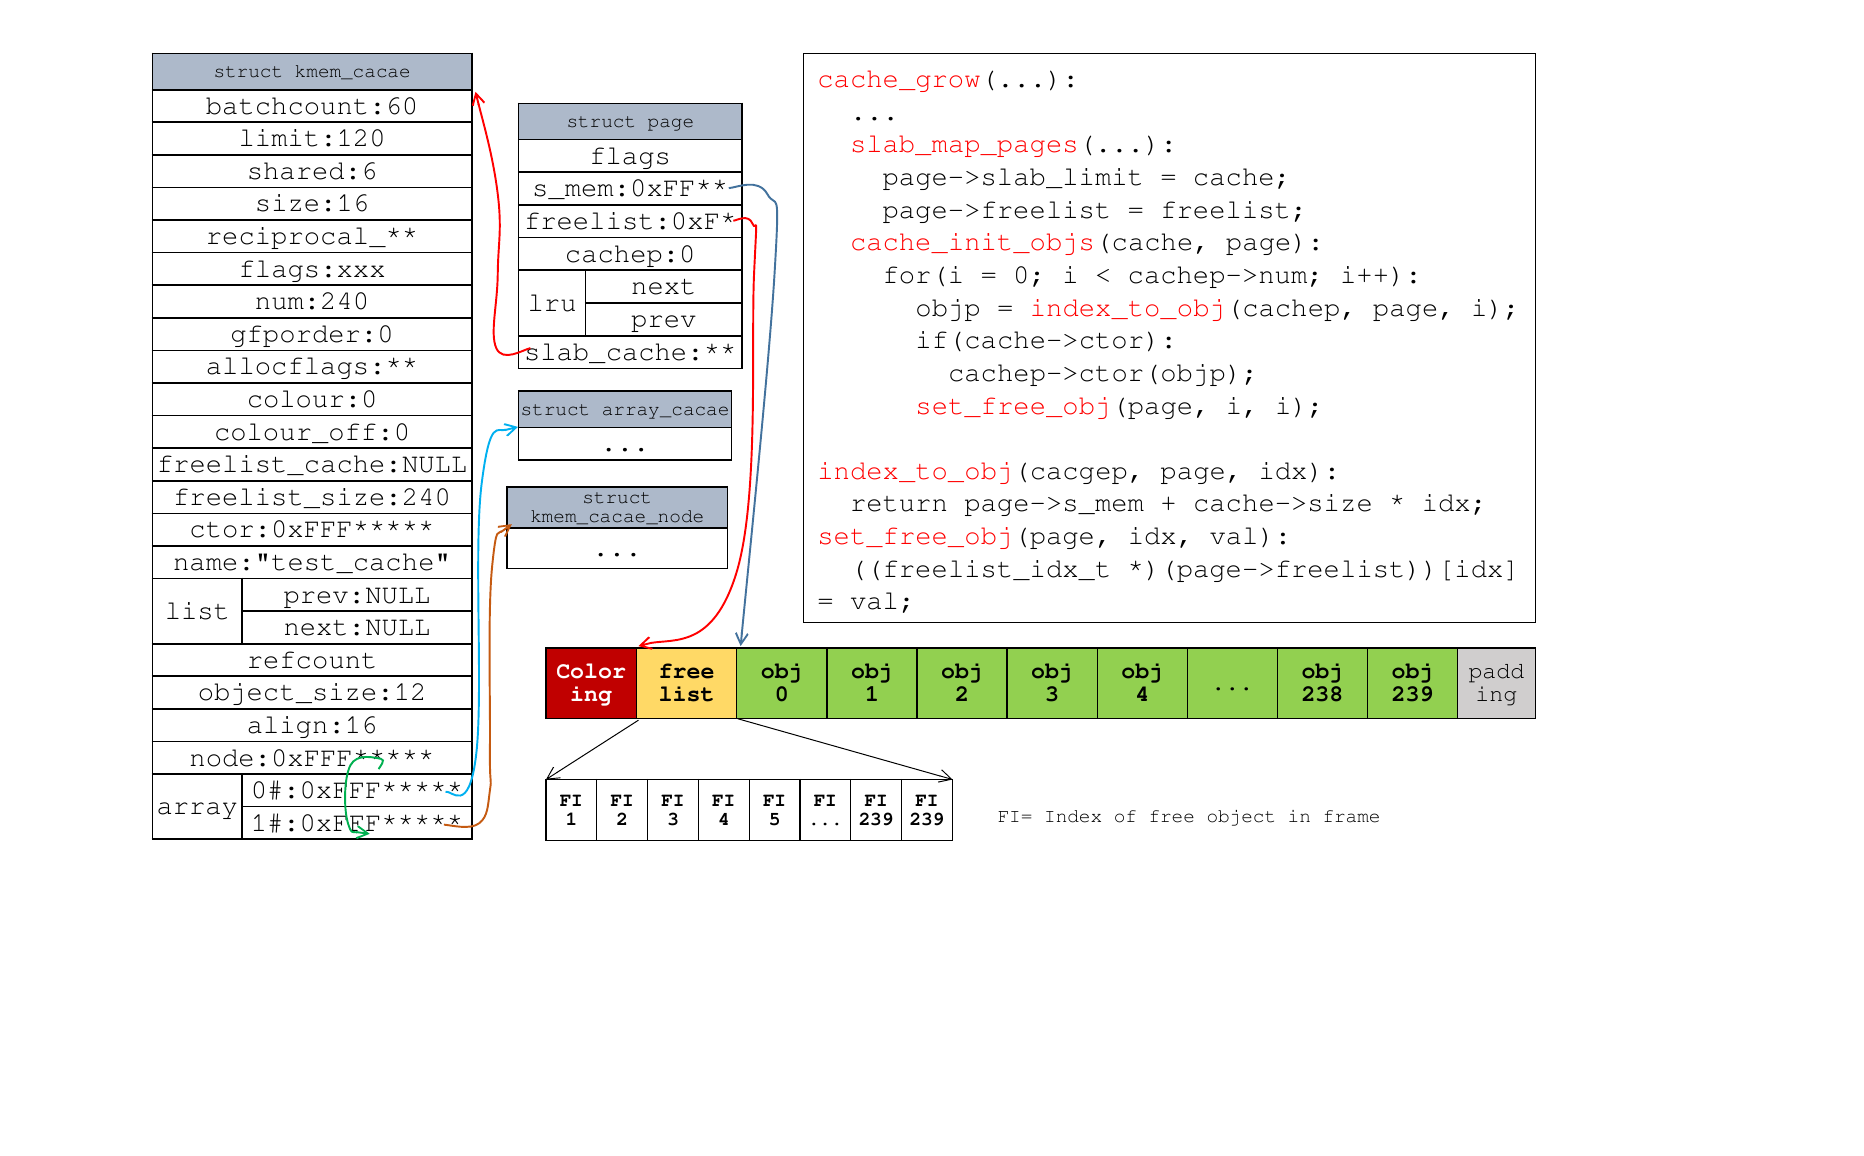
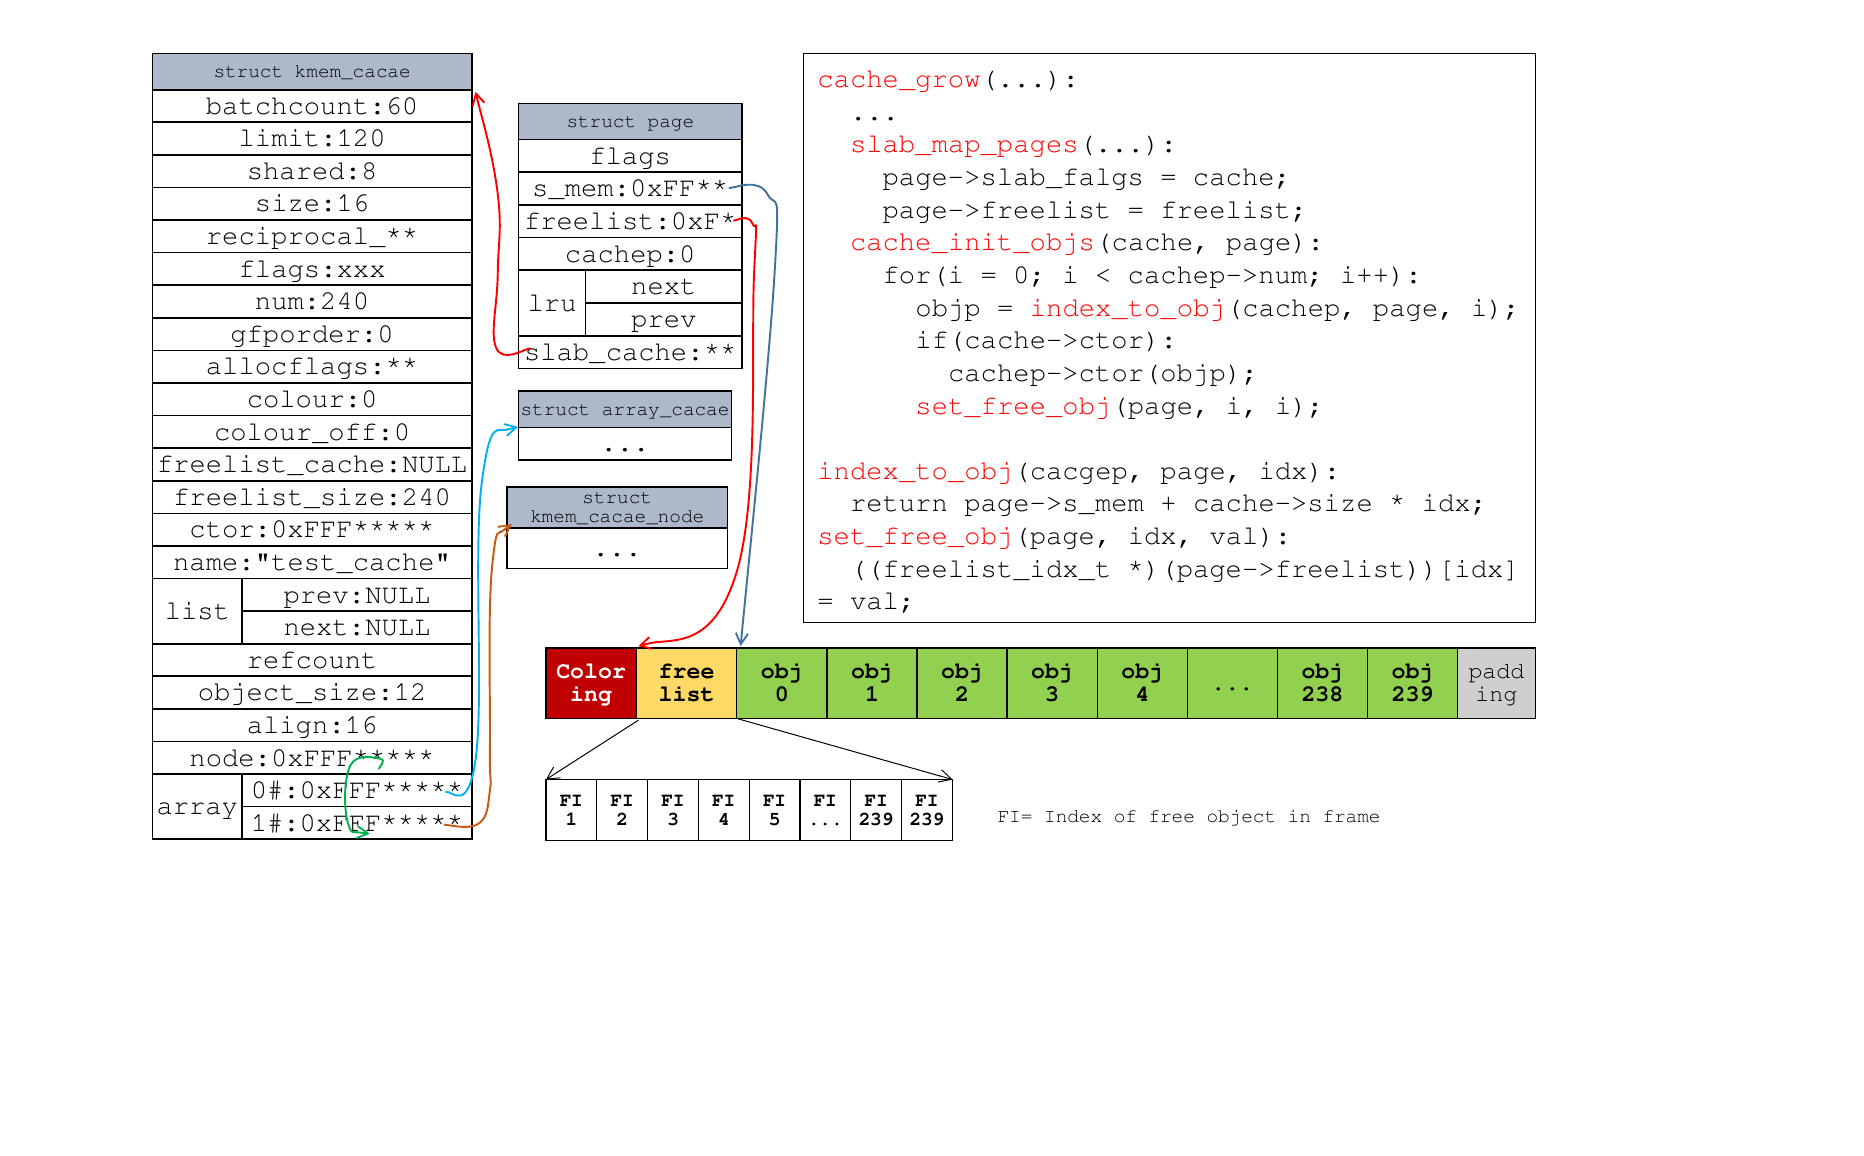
shared:6: shared:6 -> shared:8 (312, 170)
page->slab_limit: page->slab_limit -> page->slab_falgs (1013, 177)
